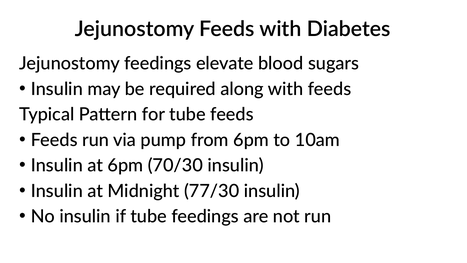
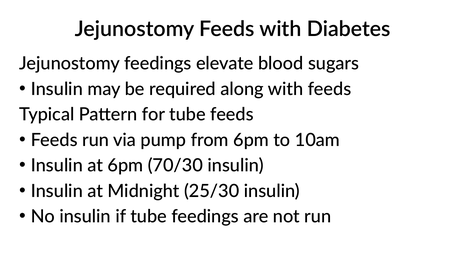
77/30: 77/30 -> 25/30 (212, 191)
